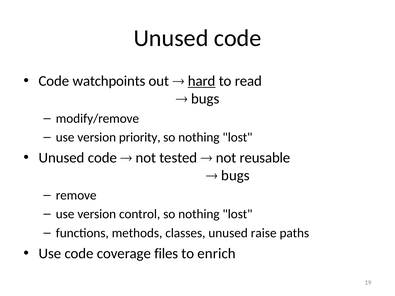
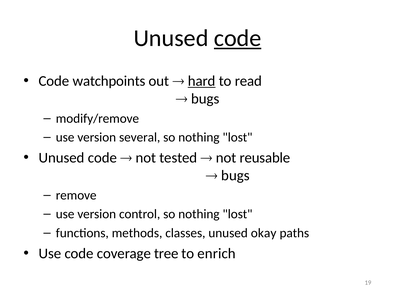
code underline: none -> present (238, 38)
priority: priority -> several (140, 137)
raise: raise -> okay (264, 233)
files: files -> tree (166, 254)
